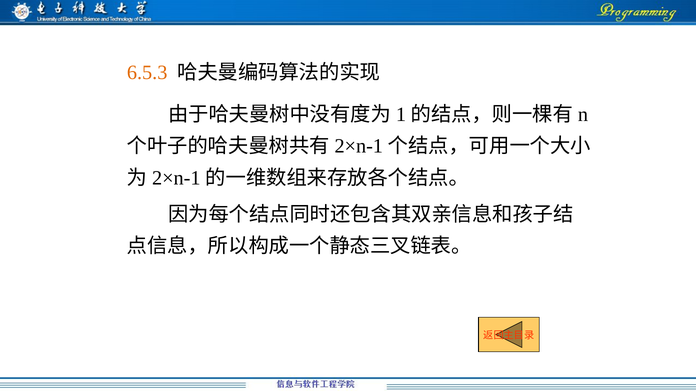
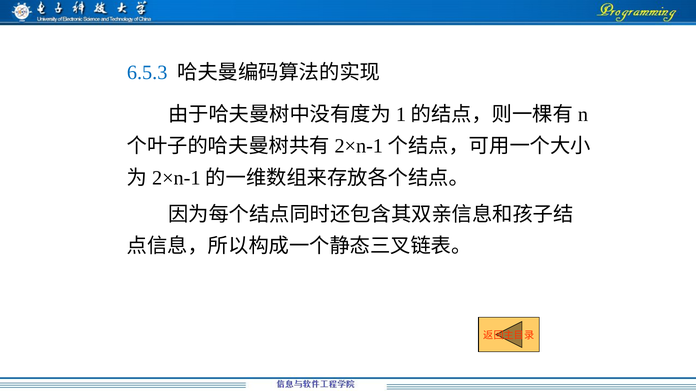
6.5.3 colour: orange -> blue (147, 73)
